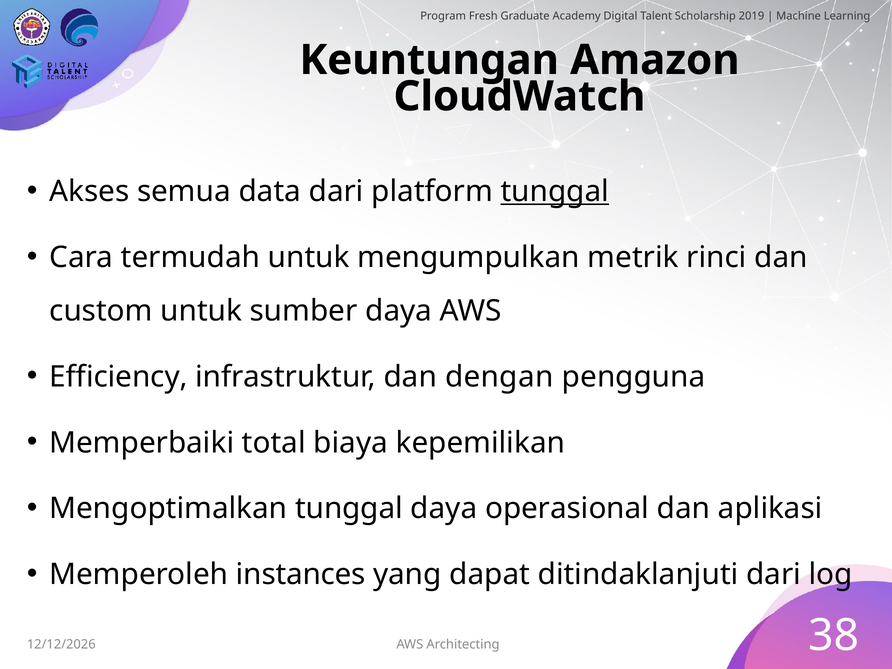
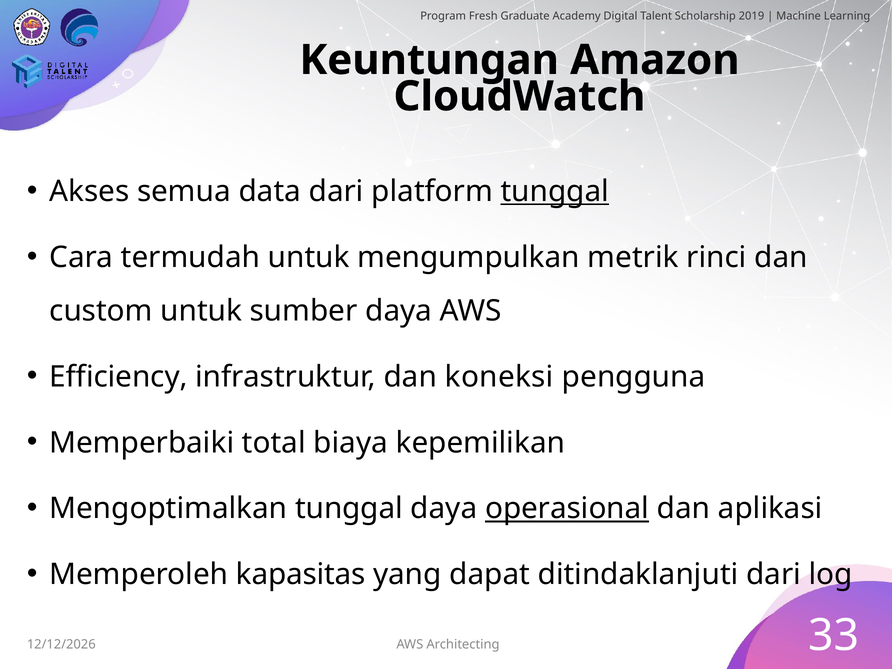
dengan: dengan -> koneksi (499, 377)
operasional underline: none -> present (567, 509)
instances: instances -> kapasitas (301, 575)
38: 38 -> 33 (834, 636)
